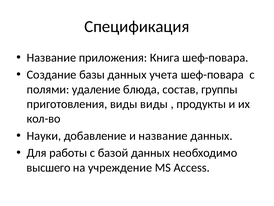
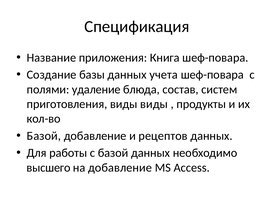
группы: группы -> систем (219, 89)
Науки: Науки -> Базой (44, 136)
и название: название -> рецептов (163, 136)
на учреждение: учреждение -> добавление (120, 167)
